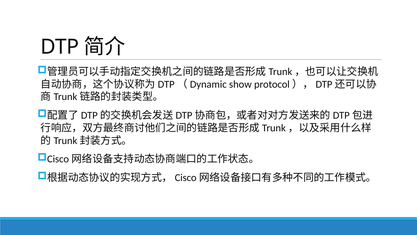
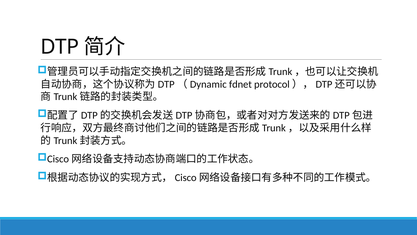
show: show -> fdnet (240, 84)
